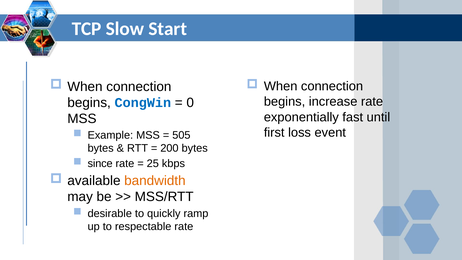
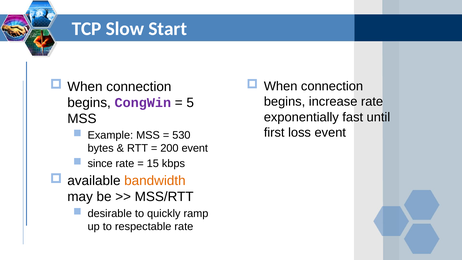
CongWin colour: blue -> purple (143, 103)
0: 0 -> 5 (190, 103)
505: 505 -> 530 (181, 135)
200 bytes: bytes -> event (195, 148)
25: 25 -> 15 (153, 163)
